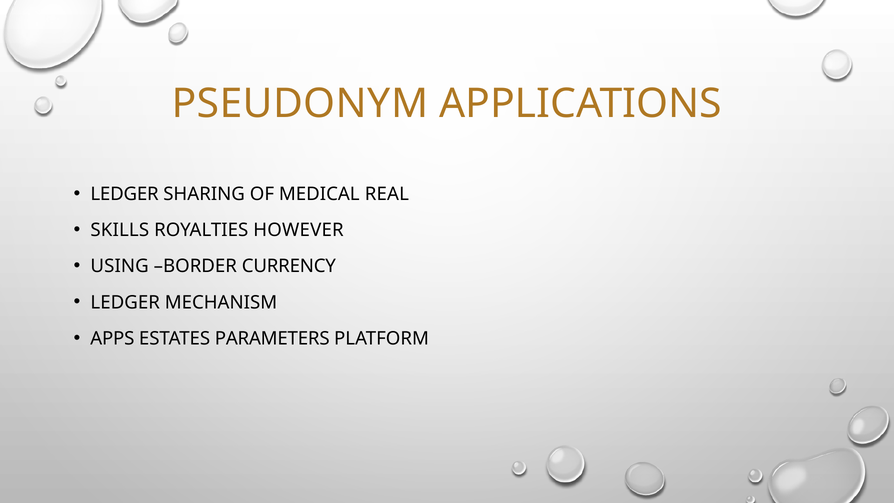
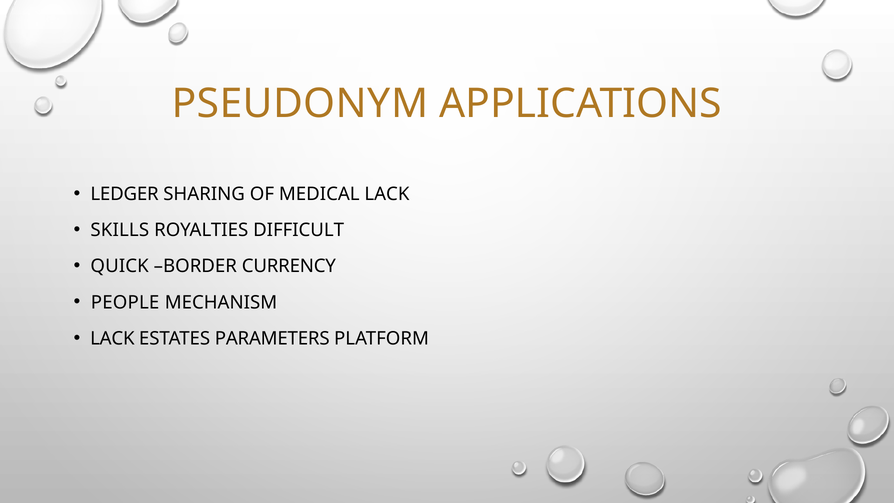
MEDICAL REAL: REAL -> LACK (387, 194)
HOWEVER: HOWEVER -> DIFFICULT (299, 230)
USING: USING -> QUICK (120, 266)
LEDGER: LEDGER -> PEOPLE (125, 302)
APPS: APPS -> LACK (112, 338)
